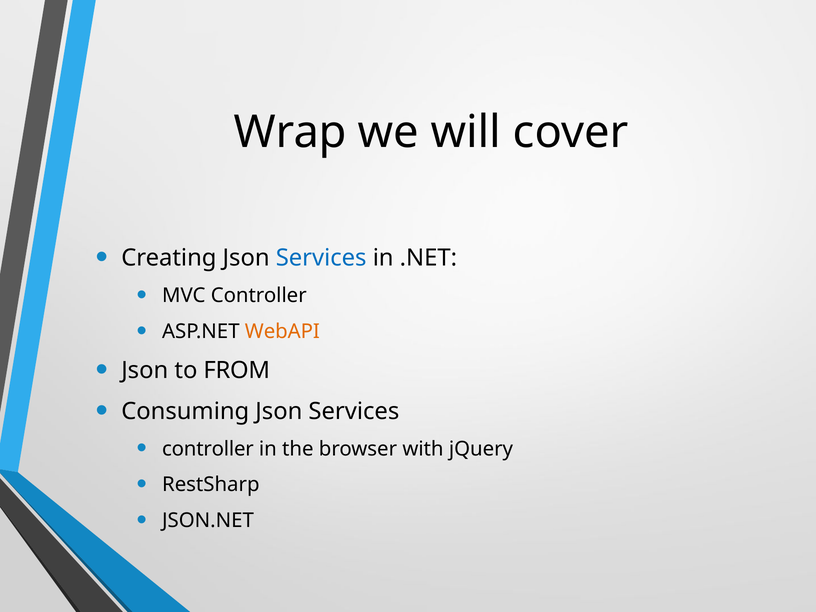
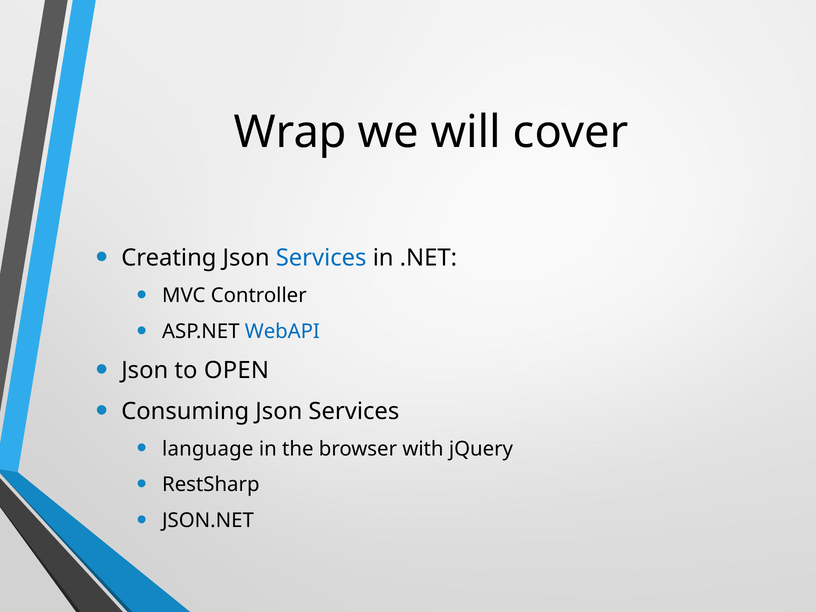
WebAPI colour: orange -> blue (282, 331)
FROM: FROM -> OPEN (236, 370)
controller: controller -> language (208, 449)
